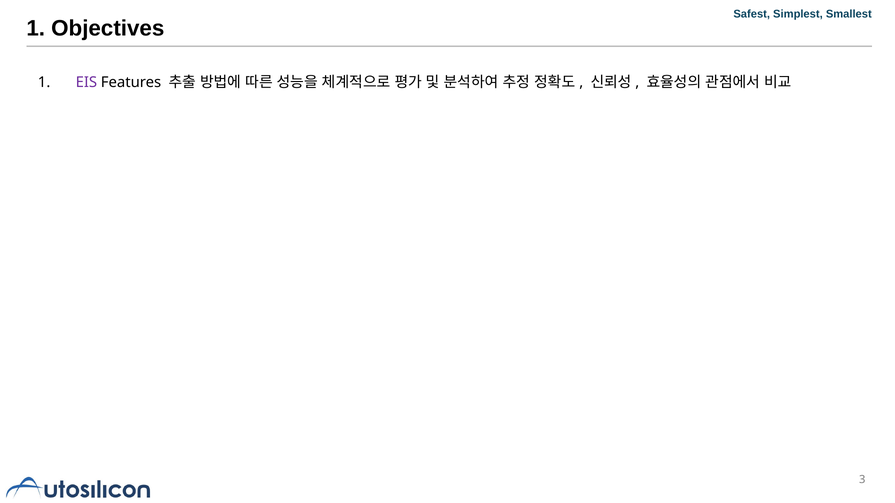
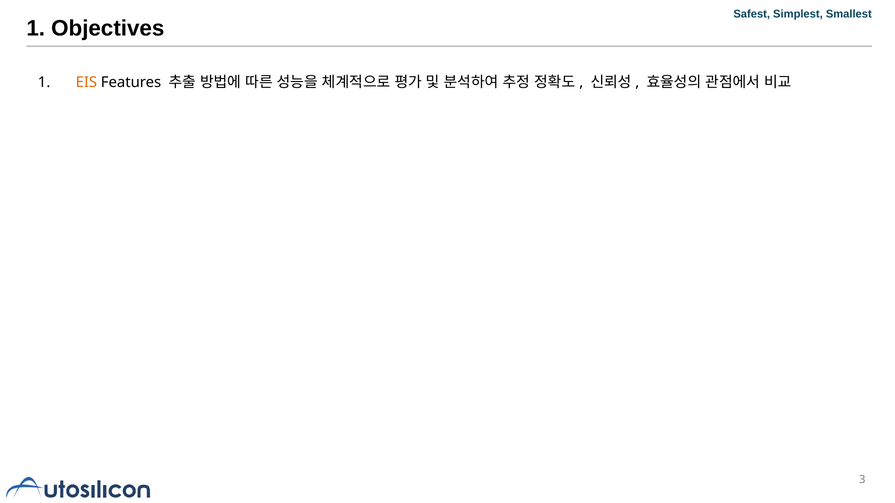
EIS colour: purple -> orange (86, 82)
